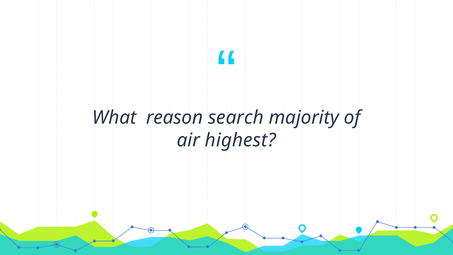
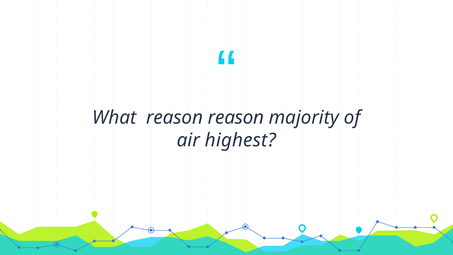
reason search: search -> reason (236, 117)
